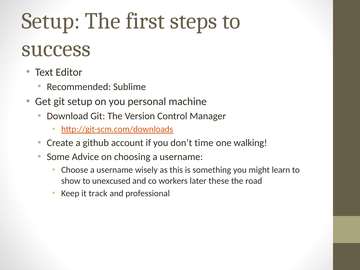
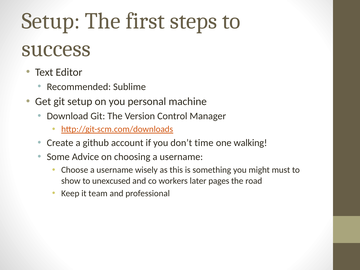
learn: learn -> must (281, 170)
these: these -> pages (219, 181)
track: track -> team (98, 193)
